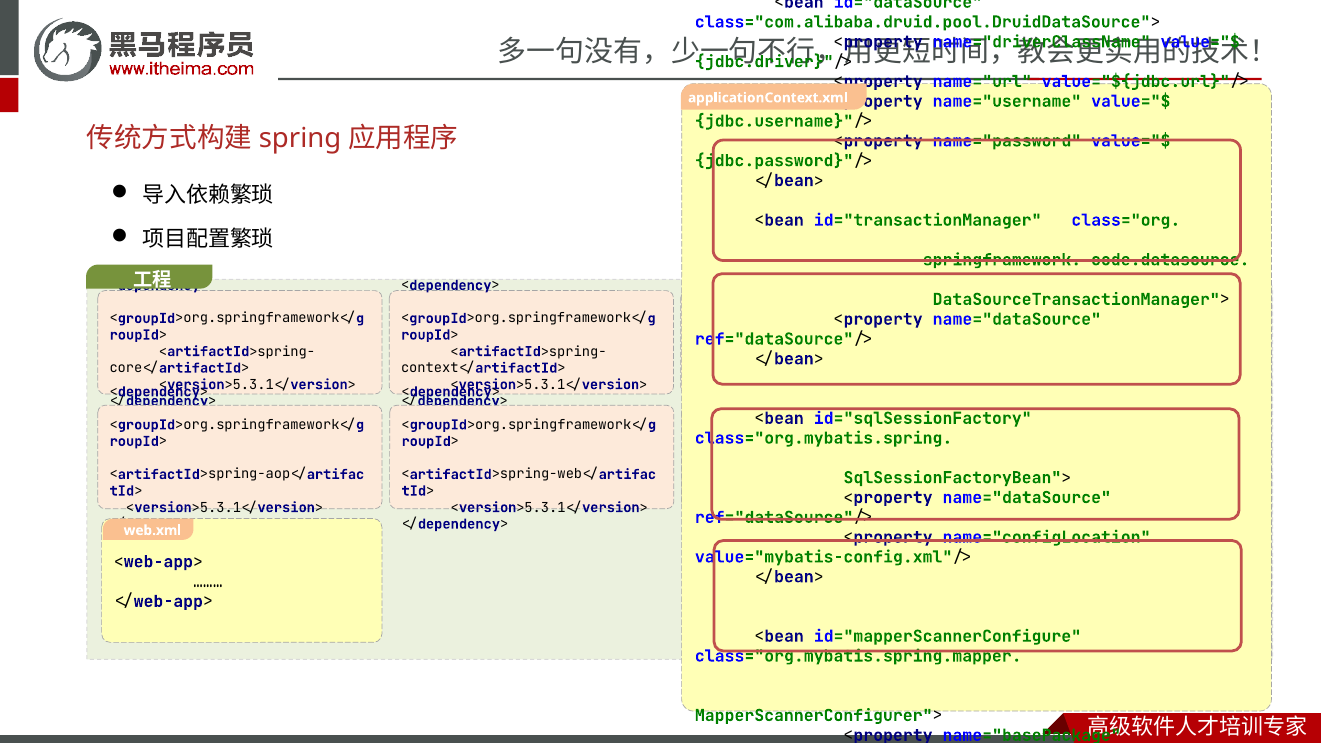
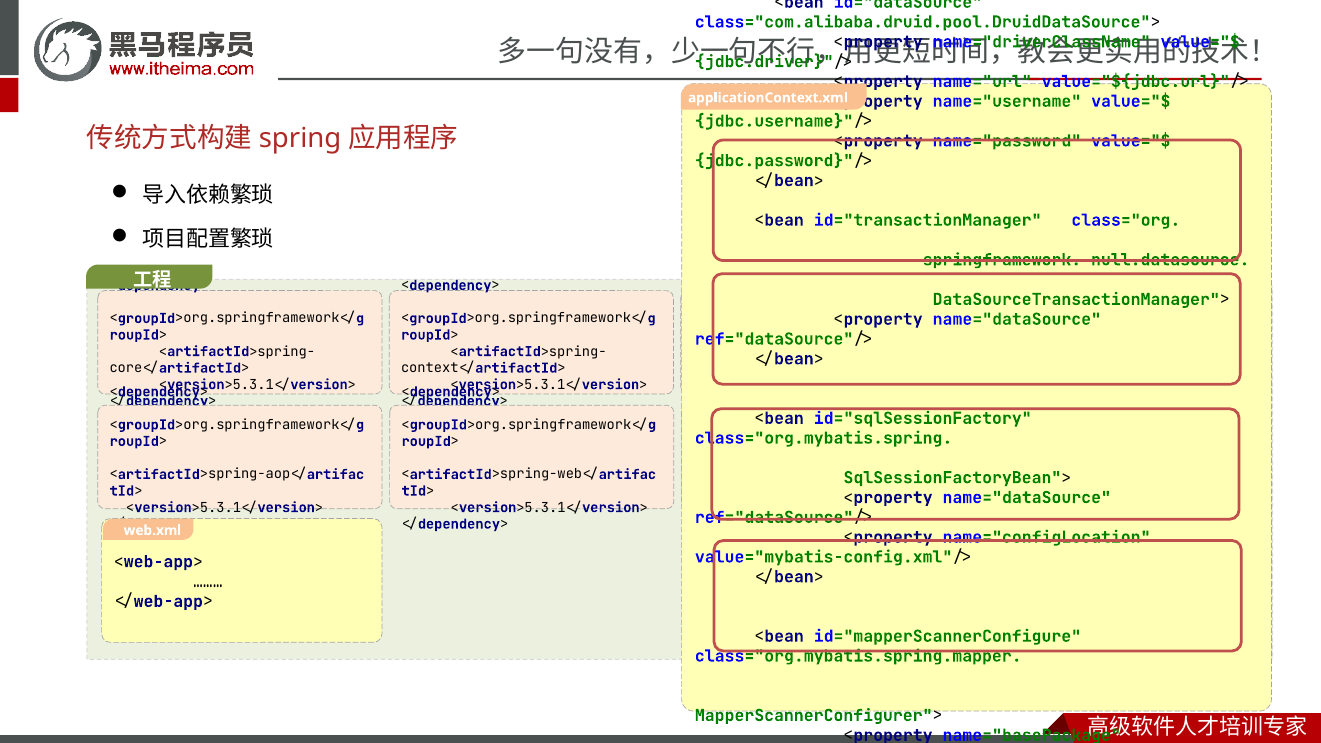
code.datasource: code.datasource -> null.datasource (1170, 260)
